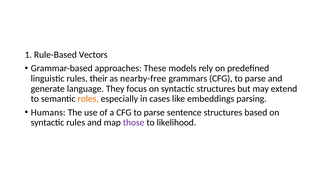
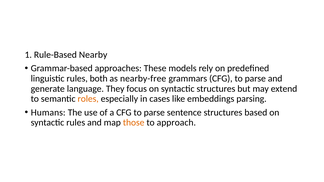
Vectors: Vectors -> Nearby (93, 55)
their: their -> both (99, 79)
those colour: purple -> orange (134, 123)
likelihood: likelihood -> approach (176, 123)
